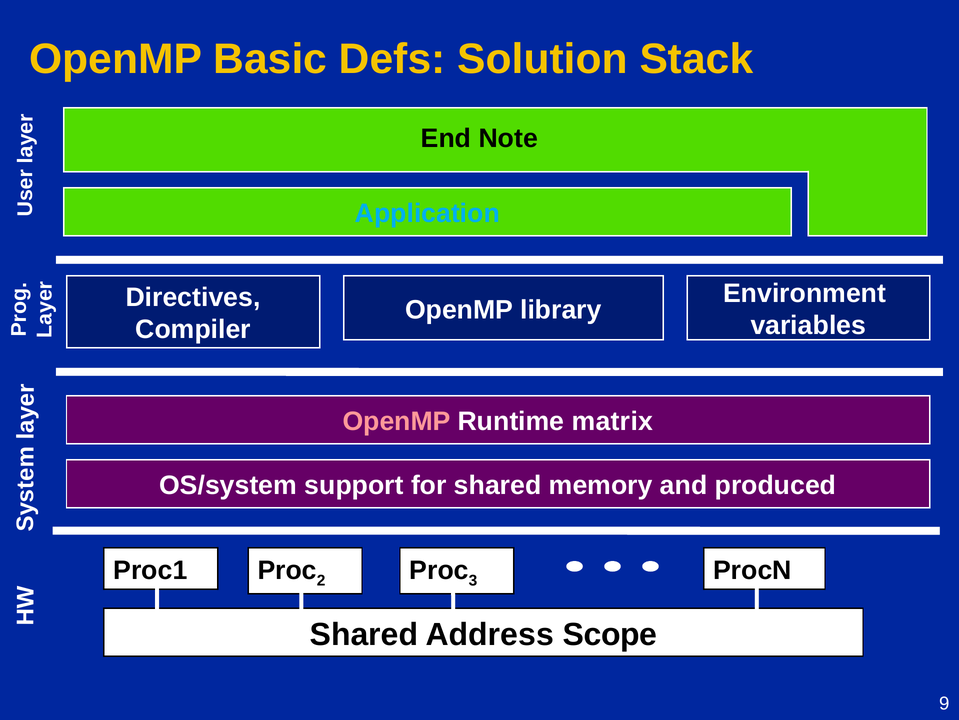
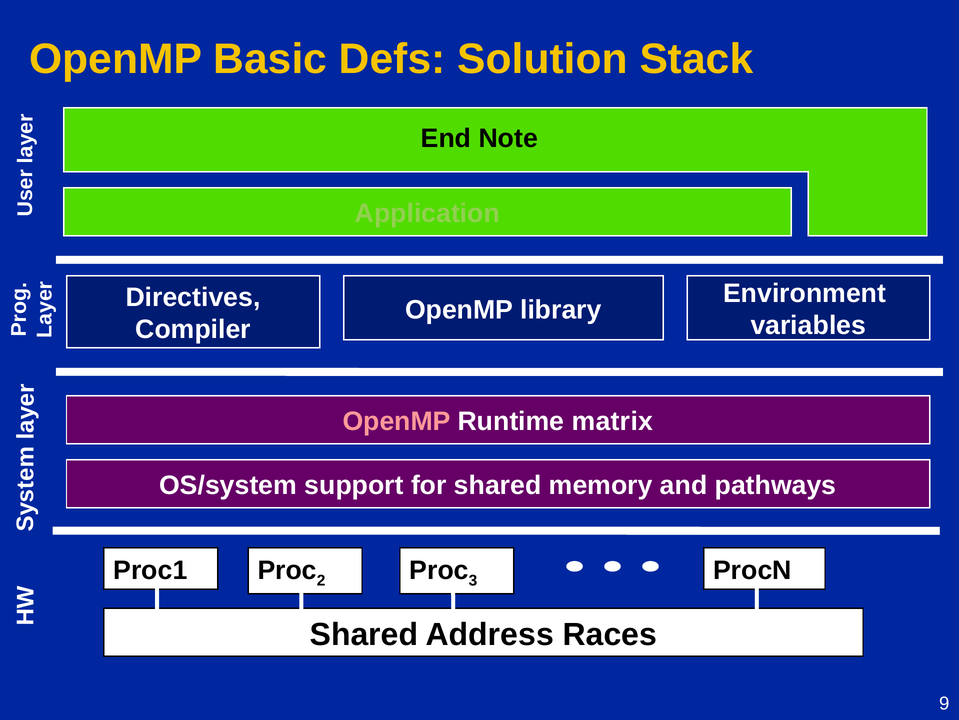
Application colour: light blue -> light green (427, 213)
produced: produced -> pathways (775, 485)
Scope: Scope -> Races (610, 634)
